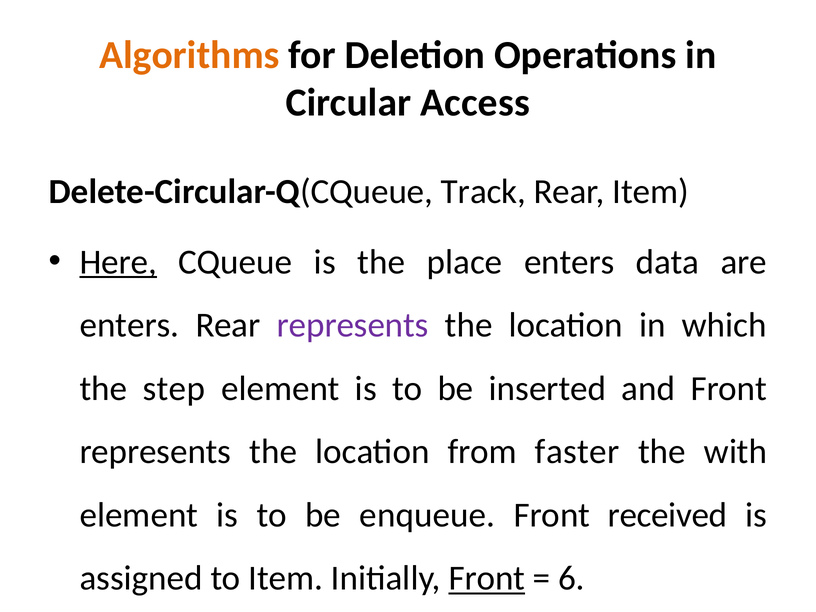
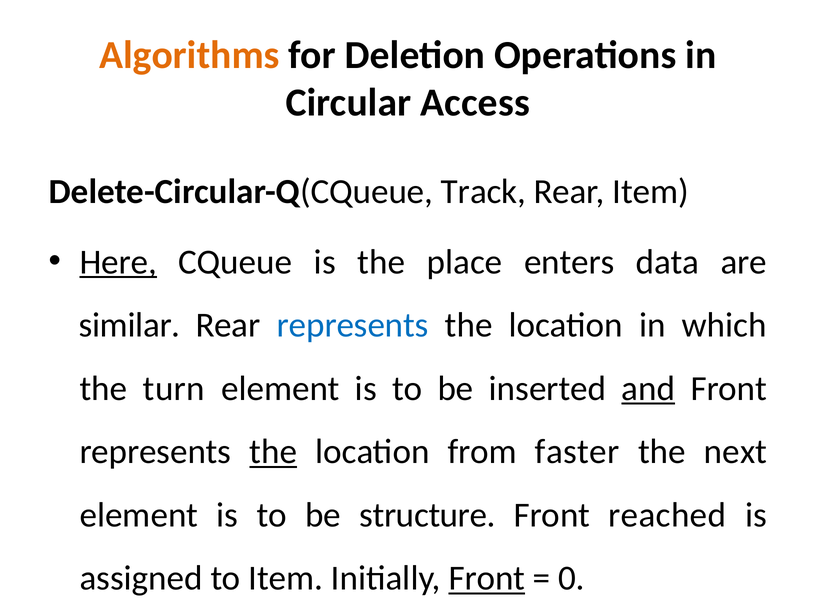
enters: enters -> similar (130, 325)
represents colour: purple -> blue (353, 325)
step: step -> turn (174, 389)
and underline: none -> present (648, 389)
the underline: none -> present (273, 452)
with: with -> next (735, 452)
enqueue: enqueue -> structure (428, 515)
received: received -> reached (667, 515)
6: 6 -> 0 (571, 578)
